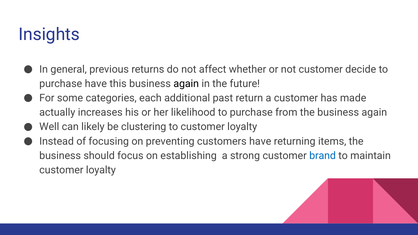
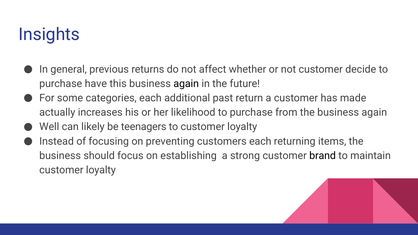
clustering: clustering -> teenagers (144, 127)
customers have: have -> each (260, 141)
brand colour: blue -> black (323, 156)
